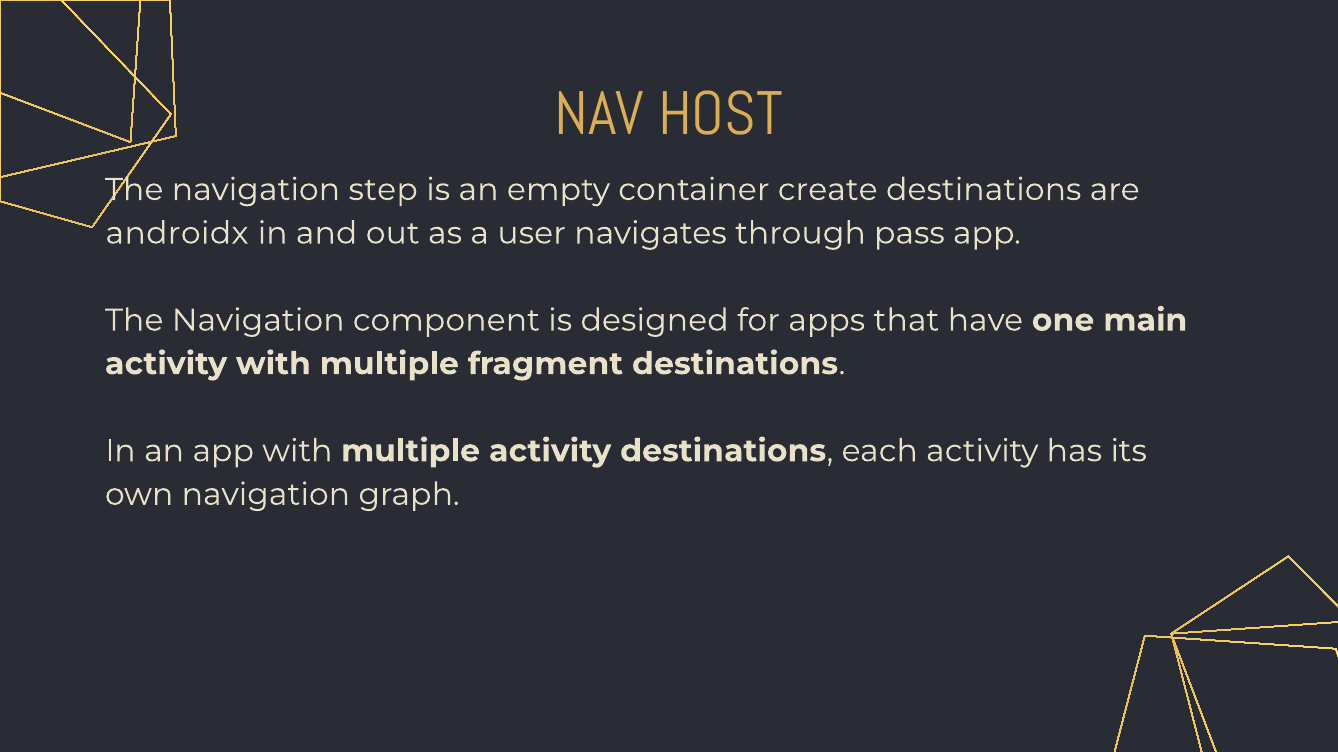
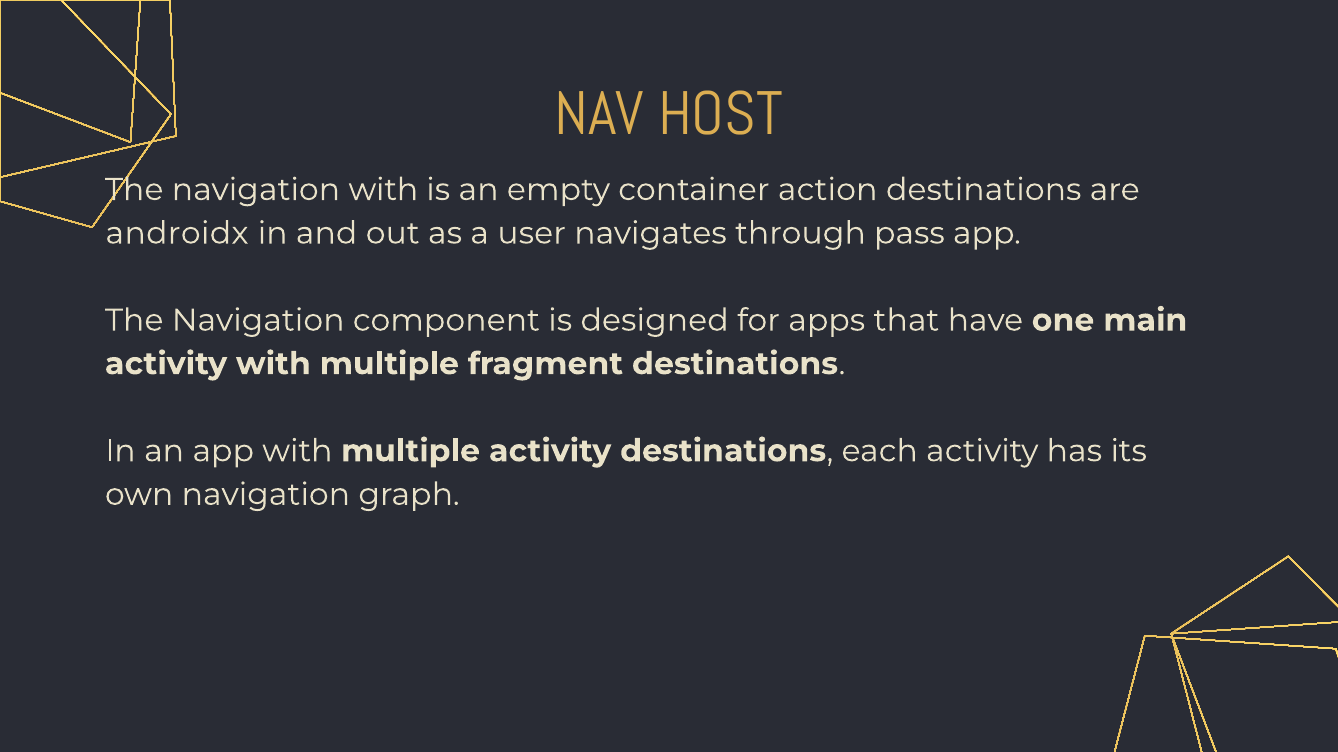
navigation step: step -> with (383, 190)
create: create -> action (828, 190)
